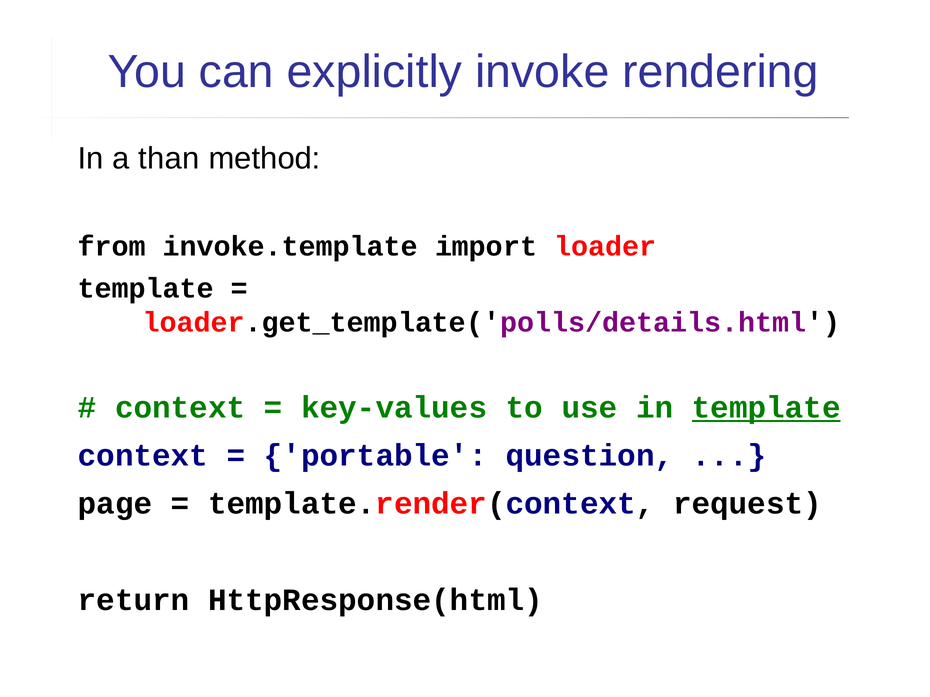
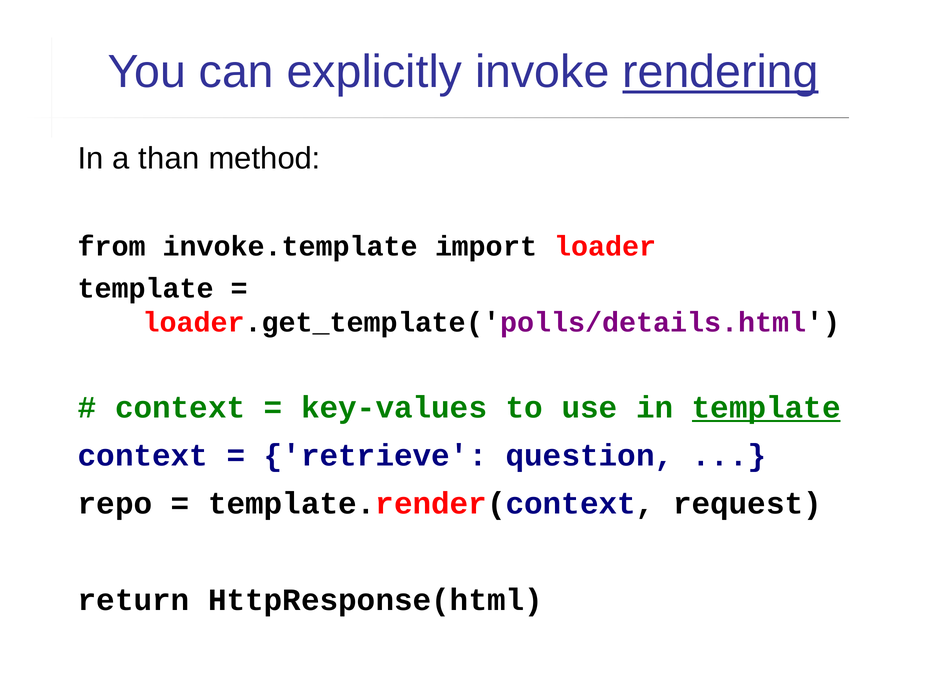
rendering underline: none -> present (720, 72)
portable: portable -> retrieve (376, 456)
page: page -> repo (115, 504)
